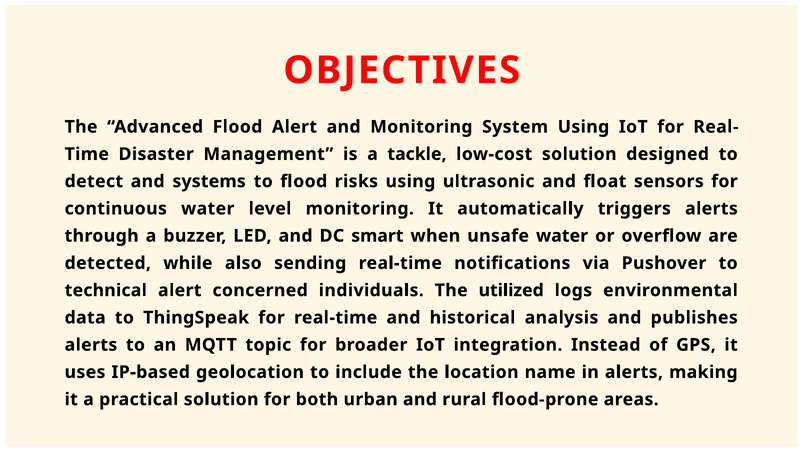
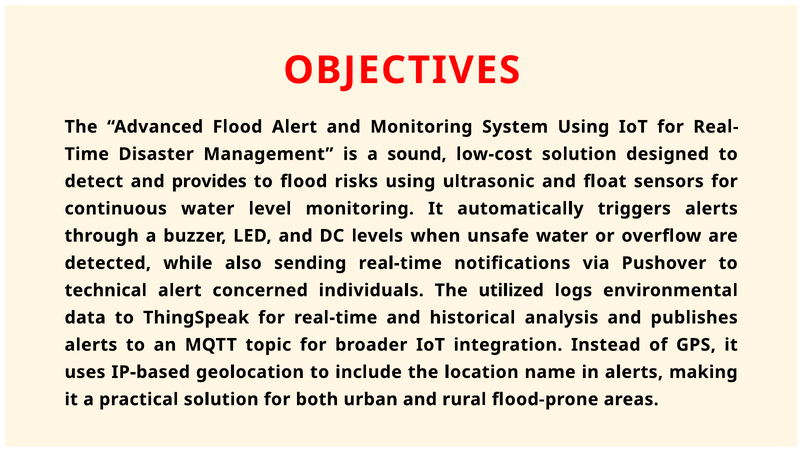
tackle: tackle -> sound (417, 154)
systems: systems -> provides (209, 181)
smart: smart -> levels (377, 236)
